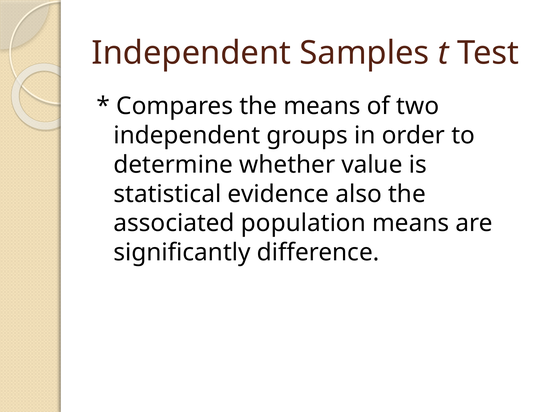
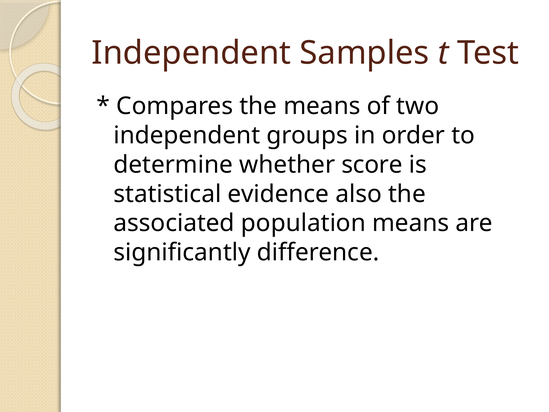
value: value -> score (372, 165)
